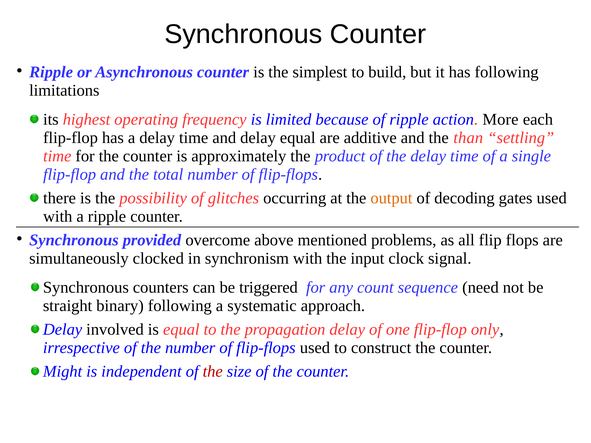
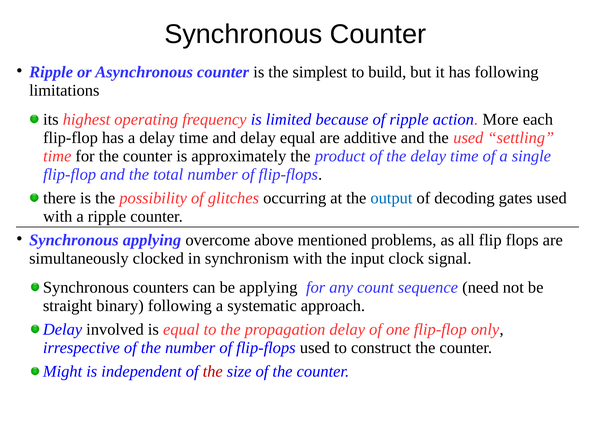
the than: than -> used (468, 138)
output colour: orange -> blue (391, 198)
Synchronous provided: provided -> applying (152, 240)
be triggered: triggered -> applying (268, 288)
